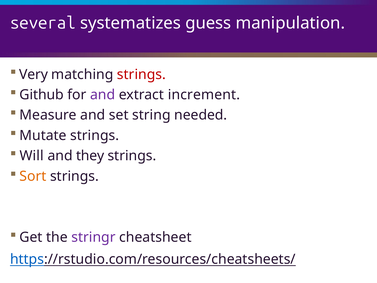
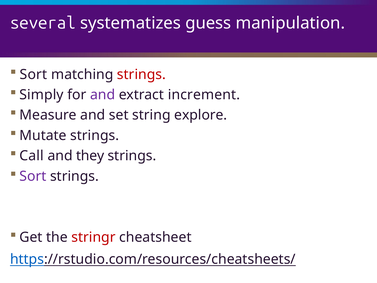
Very: Very -> Sort (33, 74)
Github: Github -> Simply (42, 95)
needed: needed -> explore (201, 115)
Will: Will -> Call (32, 156)
Sort colour: orange -> purple (33, 176)
stringr colour: purple -> red (94, 237)
